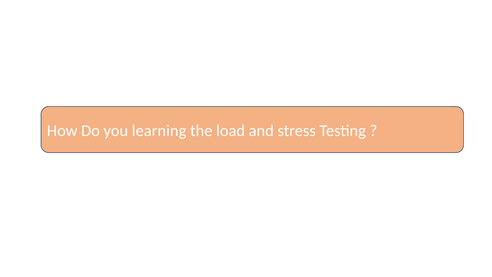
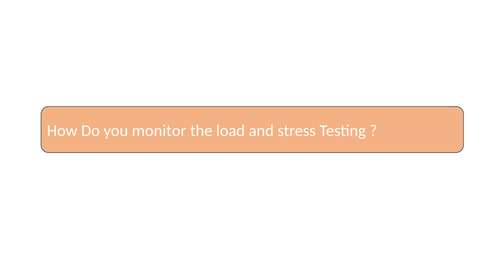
learning: learning -> monitor (159, 131)
